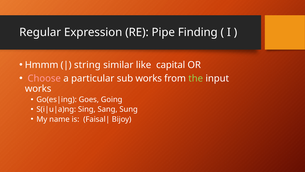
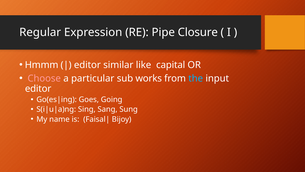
Finding: Finding -> Closure (198, 32)
string: string -> editor (87, 65)
the colour: light green -> light blue (196, 78)
works: works -> editor (38, 88)
